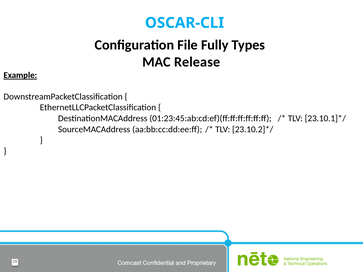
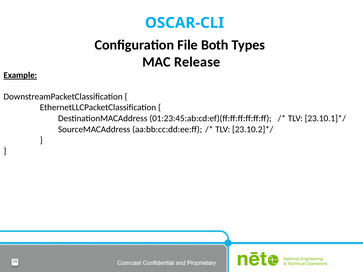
Fully: Fully -> Both (215, 45)
